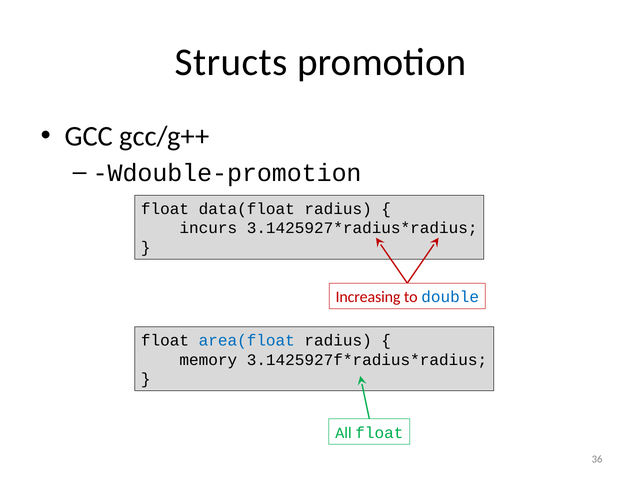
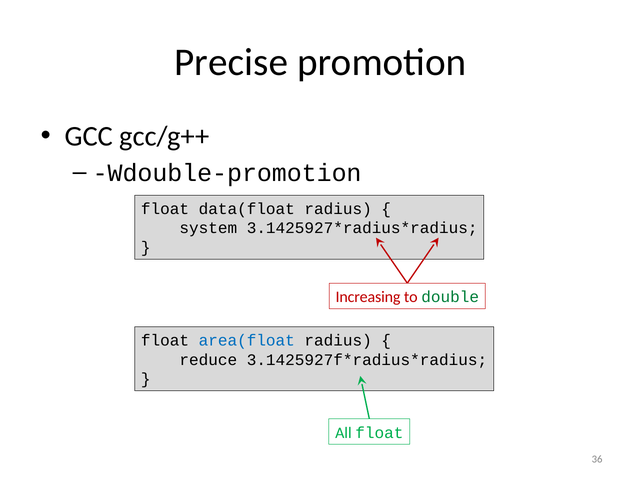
Structs: Structs -> Precise (231, 62)
incurs: incurs -> system (208, 228)
double colour: blue -> green (450, 297)
memory: memory -> reduce (208, 360)
